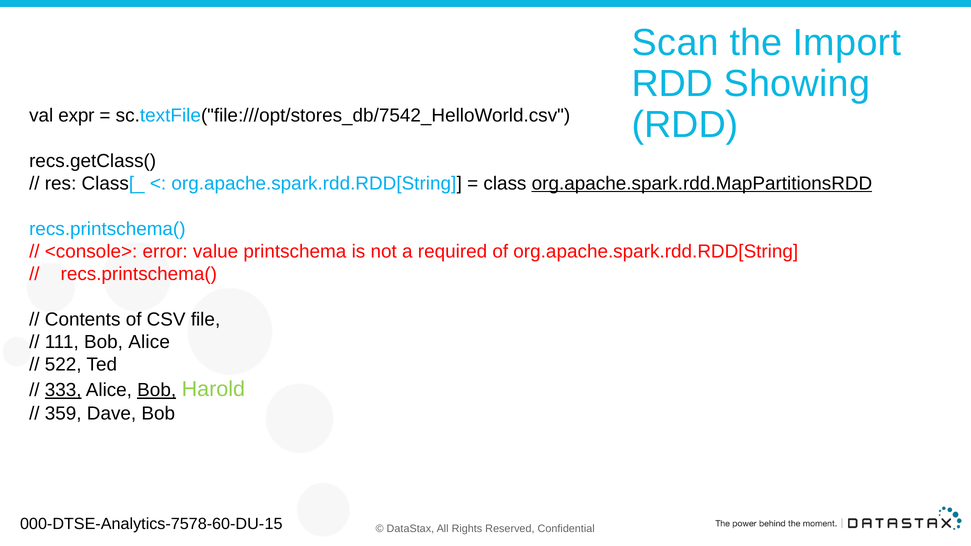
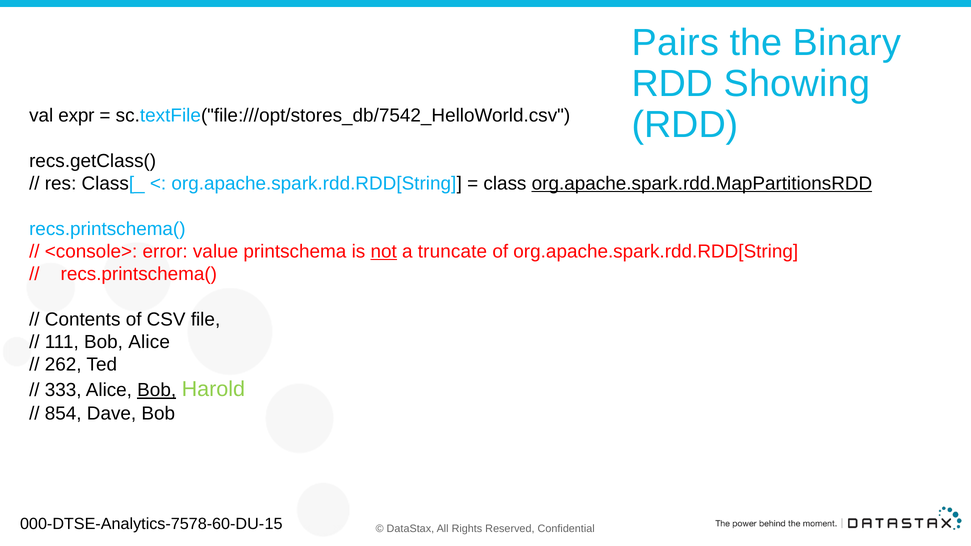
Scan: Scan -> Pairs (675, 43)
Import: Import -> Binary (847, 43)
not underline: none -> present (384, 252)
required: required -> truncate (452, 252)
522: 522 -> 262 (63, 365)
333 underline: present -> none (63, 390)
359: 359 -> 854 (63, 413)
